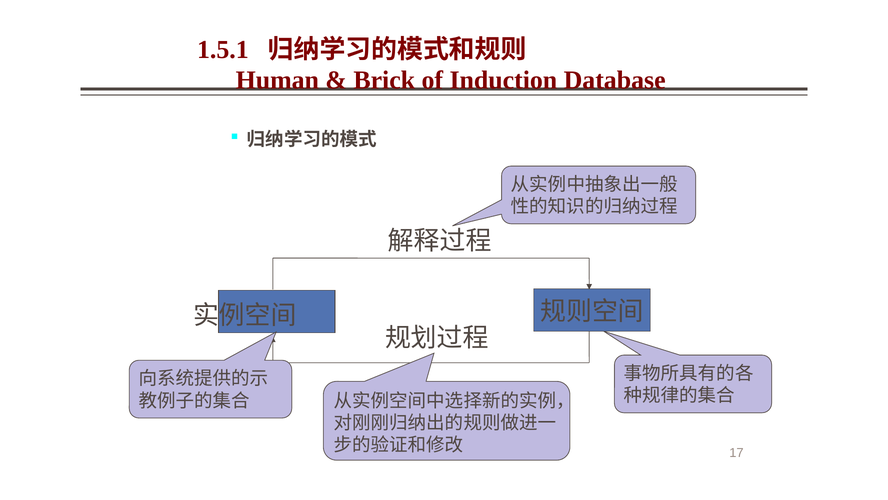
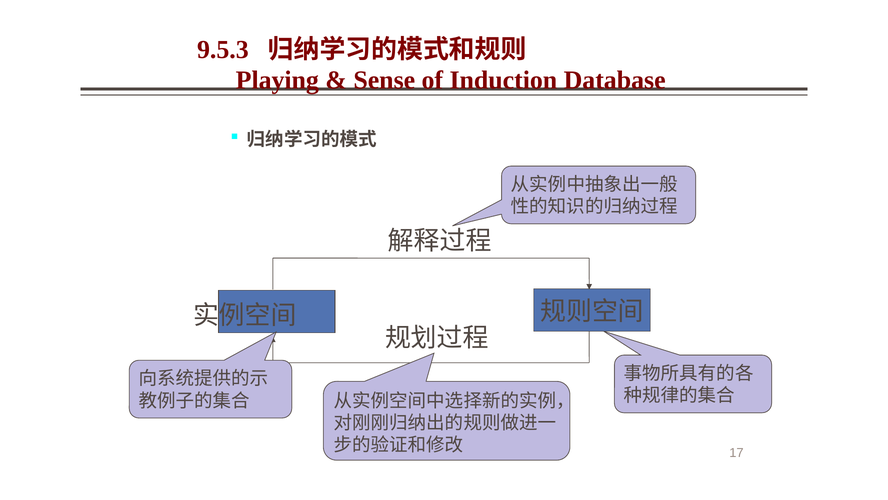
1.5.1: 1.5.1 -> 9.5.3 (223, 50)
Human: Human -> Playing (277, 80)
Brick: Brick -> Sense (384, 80)
